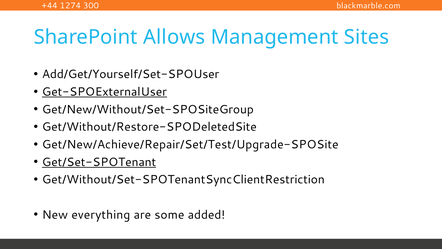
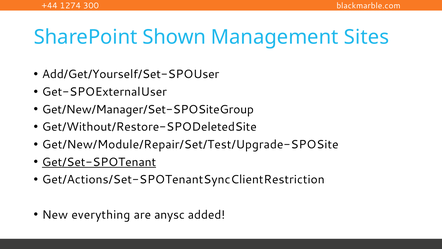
Allows: Allows -> Shown (174, 37)
Get-SPOExternalUser underline: present -> none (104, 92)
Get/New/Without/Set-SPOSiteGroup: Get/New/Without/Set-SPOSiteGroup -> Get/New/Manager/Set-SPOSiteGroup (148, 109)
Get/New/Achieve/Repair/Set/Test/Upgrade-SPOSite: Get/New/Achieve/Repair/Set/Test/Upgrade-SPOSite -> Get/New/Module/Repair/Set/Test/Upgrade-SPOSite (190, 144)
Get/Without/Set-SPOTenantSyncClientRestriction: Get/Without/Set-SPOTenantSyncClientRestriction -> Get/Actions/Set-SPOTenantSyncClientRestriction (183, 179)
some: some -> anysc (170, 214)
